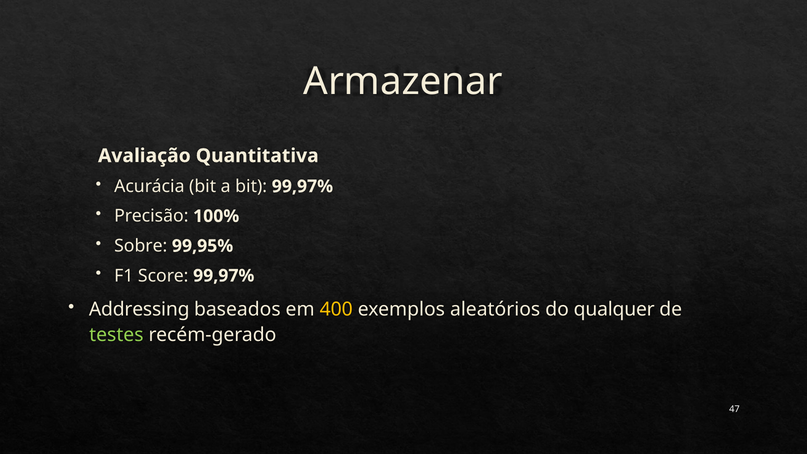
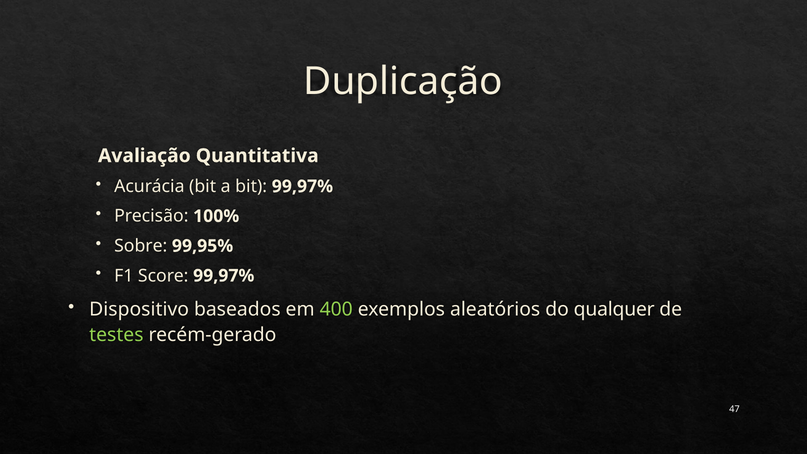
Armazenar: Armazenar -> Duplicação (403, 82)
Addressing: Addressing -> Dispositivo (139, 309)
400 colour: yellow -> light green (336, 309)
